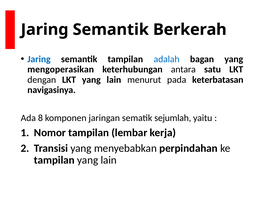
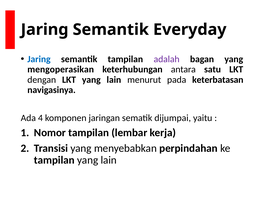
Berkerah: Berkerah -> Everyday (190, 30)
adalah colour: blue -> purple (167, 59)
8: 8 -> 4 (40, 118)
sejumlah: sejumlah -> dijumpai (173, 118)
